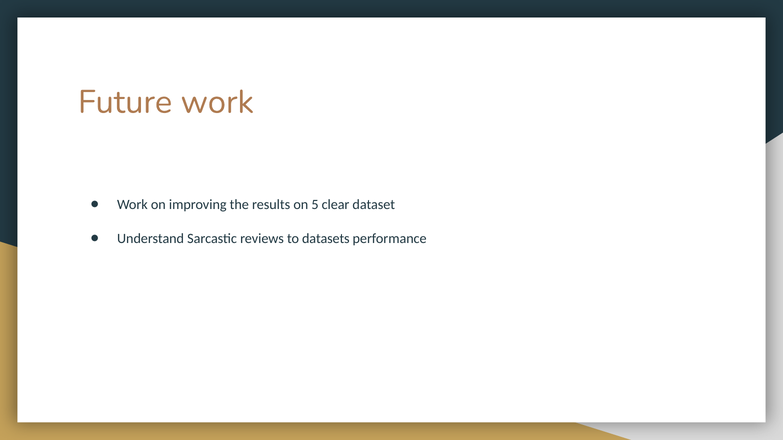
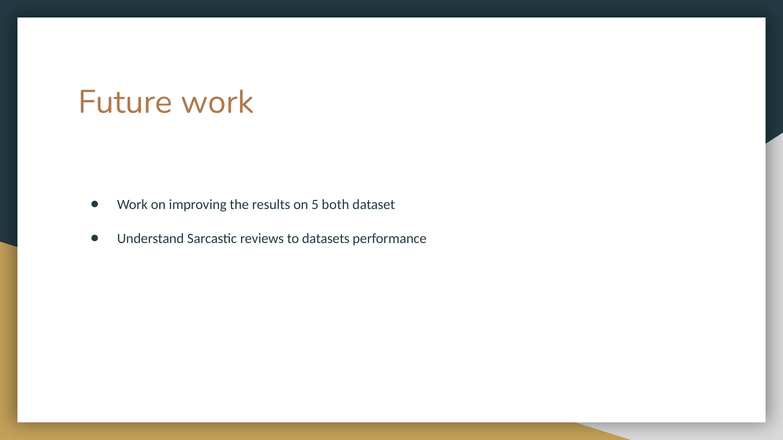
clear: clear -> both (335, 205)
